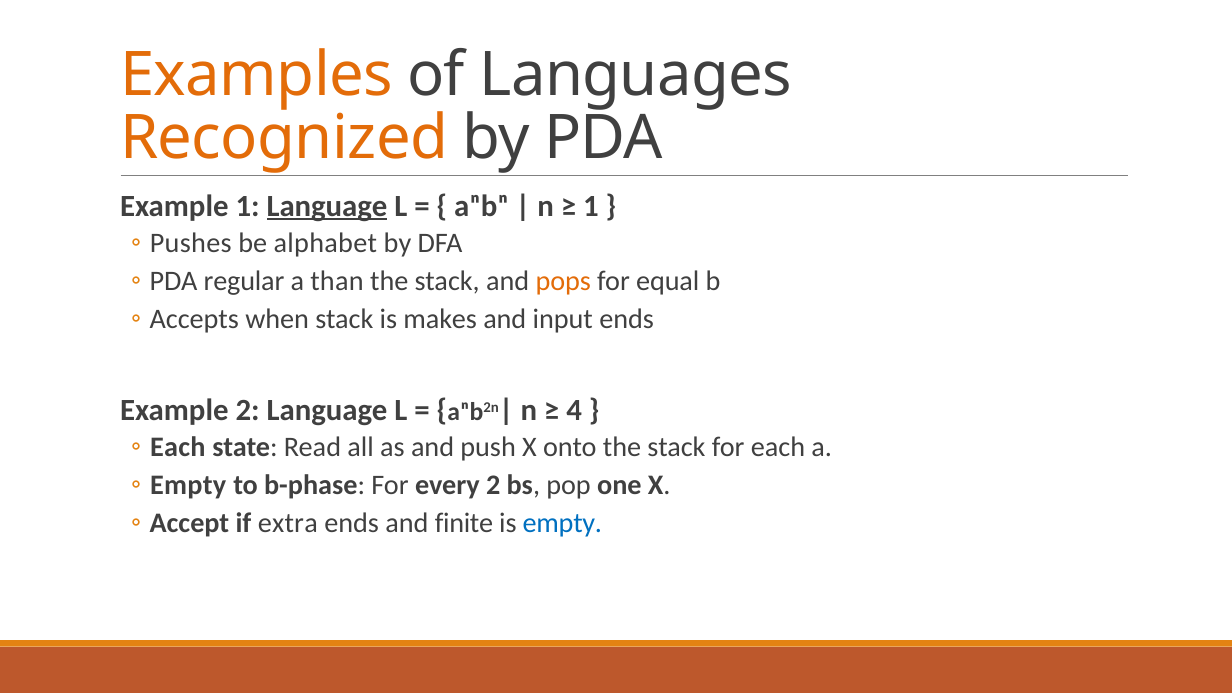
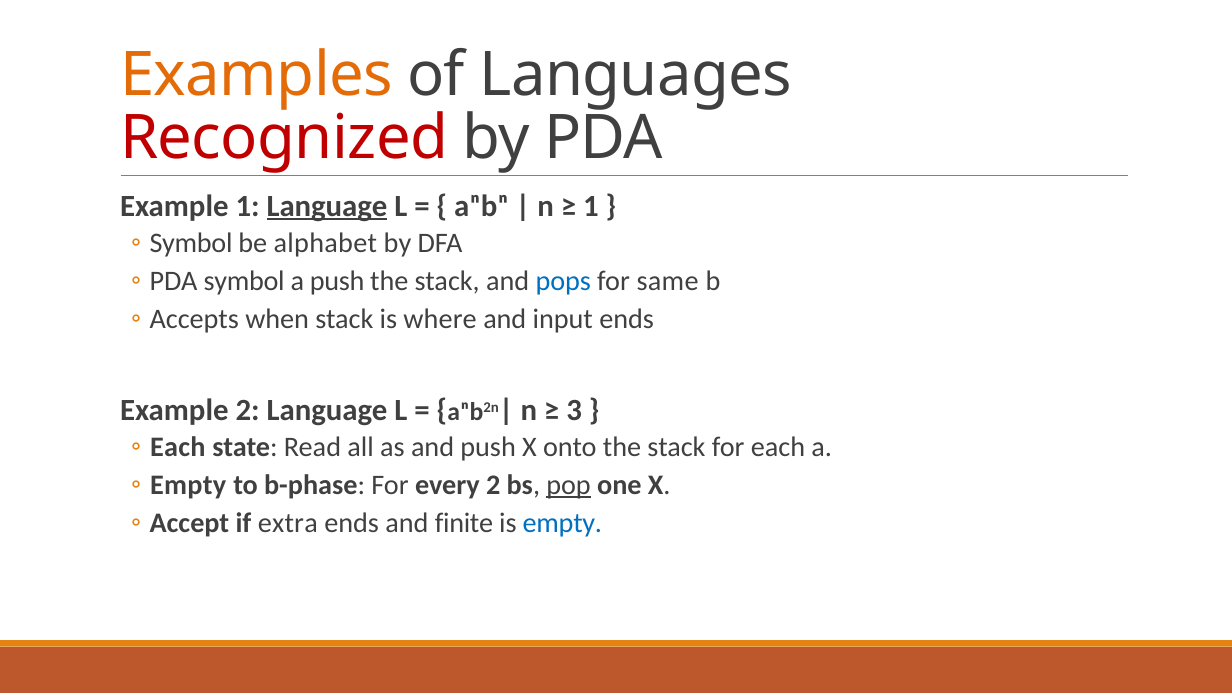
Recognized colour: orange -> red (284, 138)
Pushes: Pushes -> Symbol (191, 243)
PDA regular: regular -> symbol (244, 281)
a than: than -> push (337, 281)
pops colour: orange -> blue (563, 281)
equal: equal -> same (668, 281)
makes: makes -> where (440, 319)
4: 4 -> 3 (574, 410)
pop underline: none -> present (569, 485)
